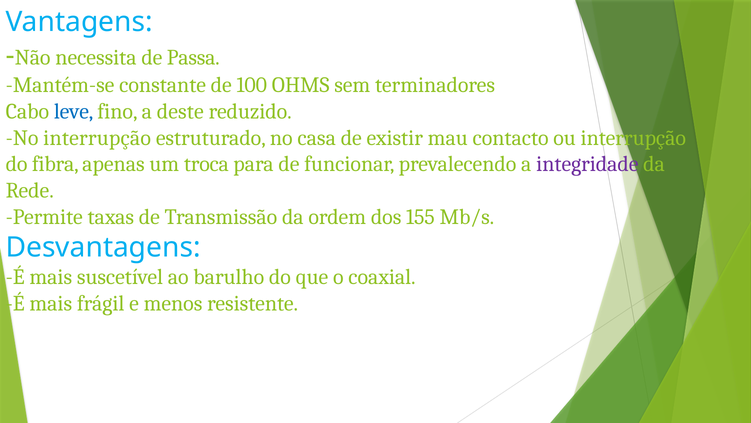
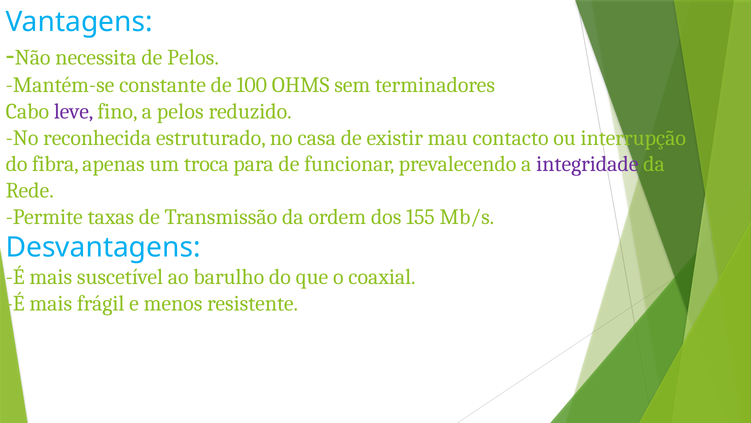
de Passa: Passa -> Pelos (193, 58)
leve colour: blue -> purple (74, 111)
a deste: deste -> pelos (180, 111)
No interrupção: interrupção -> reconhecida (97, 138)
